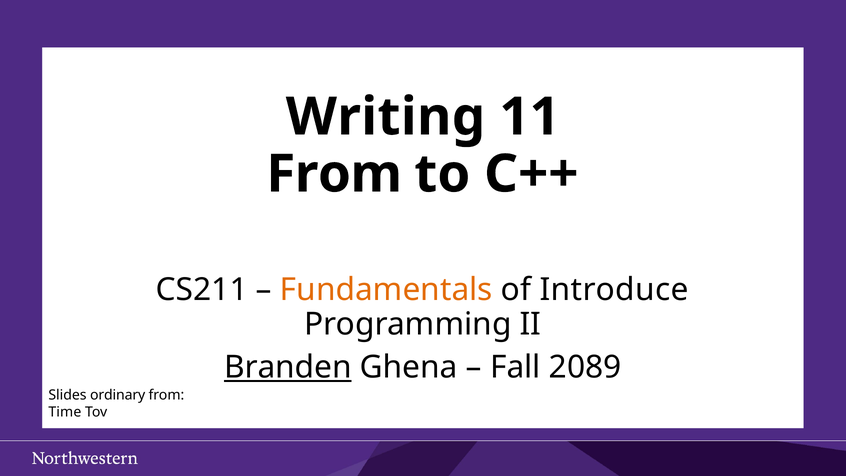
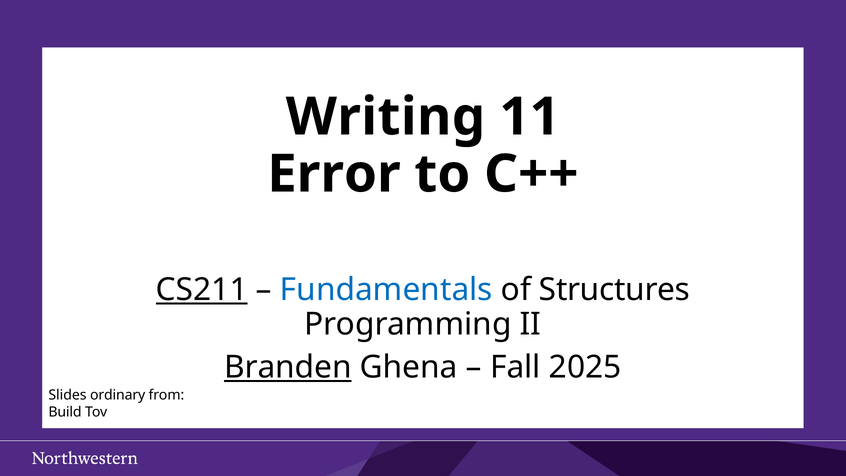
From: From -> Error (334, 174)
CS211 underline: none -> present (202, 290)
Fundamentals colour: orange -> blue (386, 290)
Introduce: Introduce -> Structures (615, 290)
2089: 2089 -> 2025 (585, 367)
Time: Time -> Build (65, 412)
